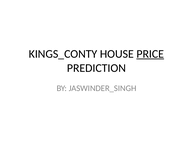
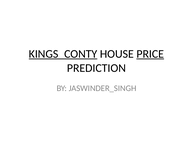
KINGS_CONTY underline: none -> present (63, 54)
